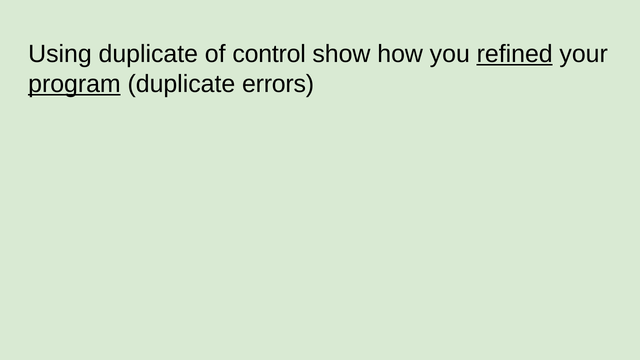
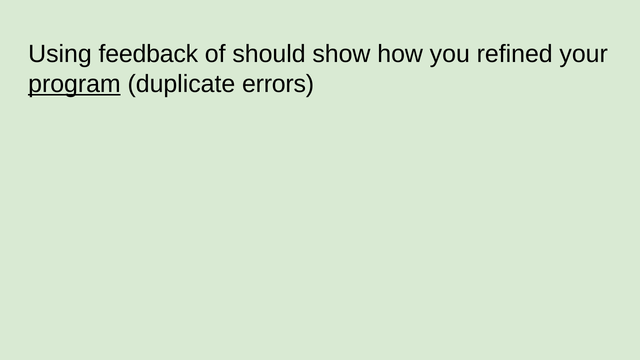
Using duplicate: duplicate -> feedback (148, 54)
control: control -> should (269, 54)
refined underline: present -> none (515, 54)
